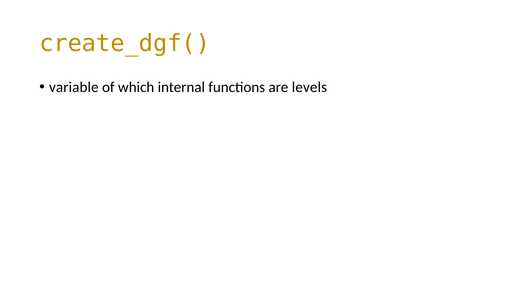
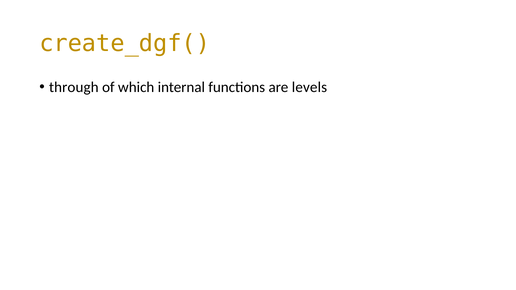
variable: variable -> through (74, 87)
